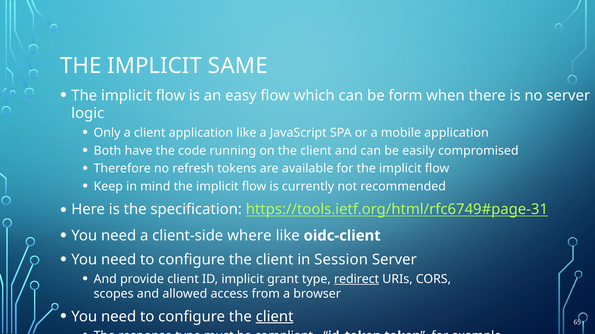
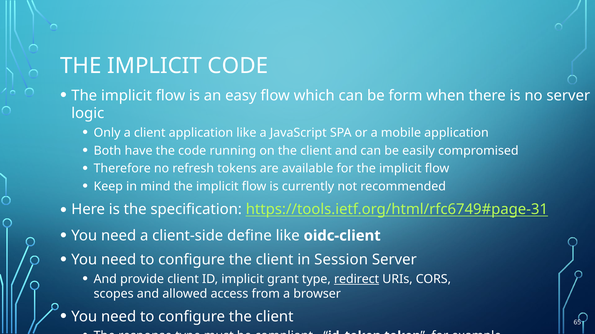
IMPLICIT SAME: SAME -> CODE (238, 66)
where: where -> define (249, 236)
client underline: present -> none (275, 317)
